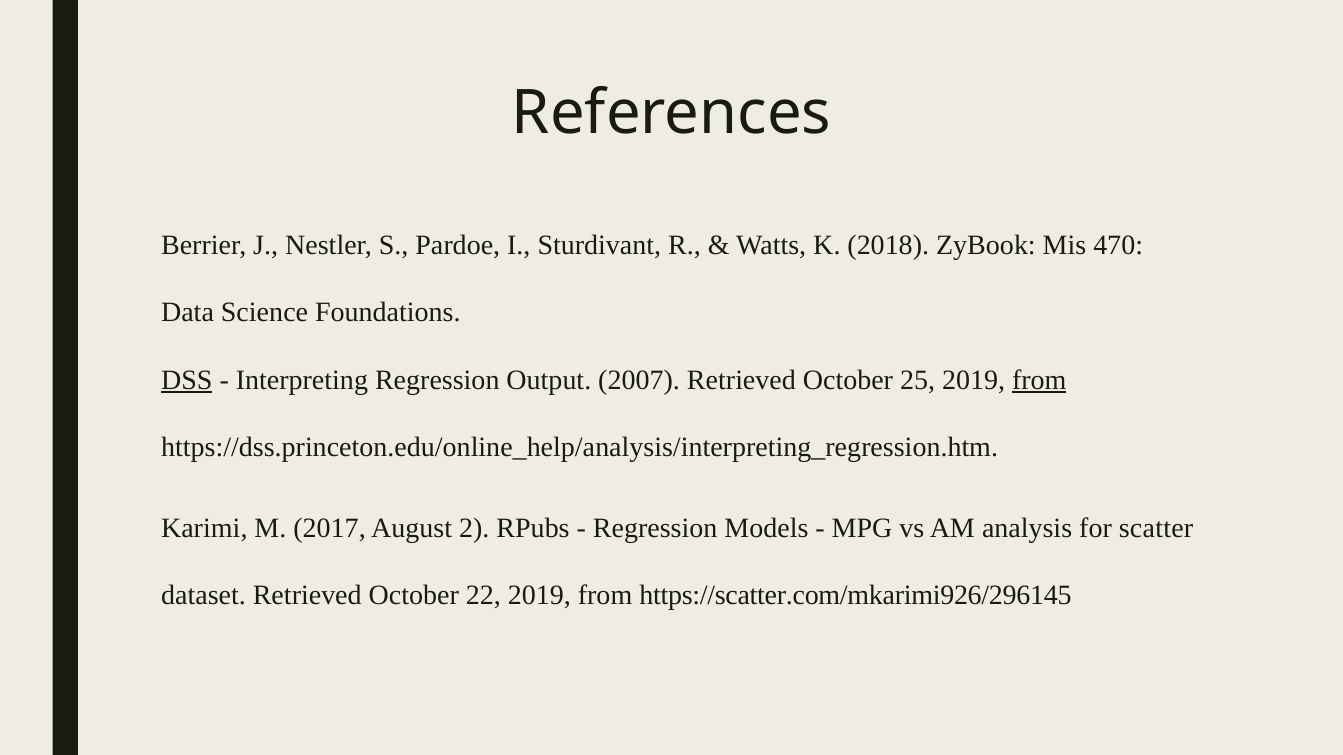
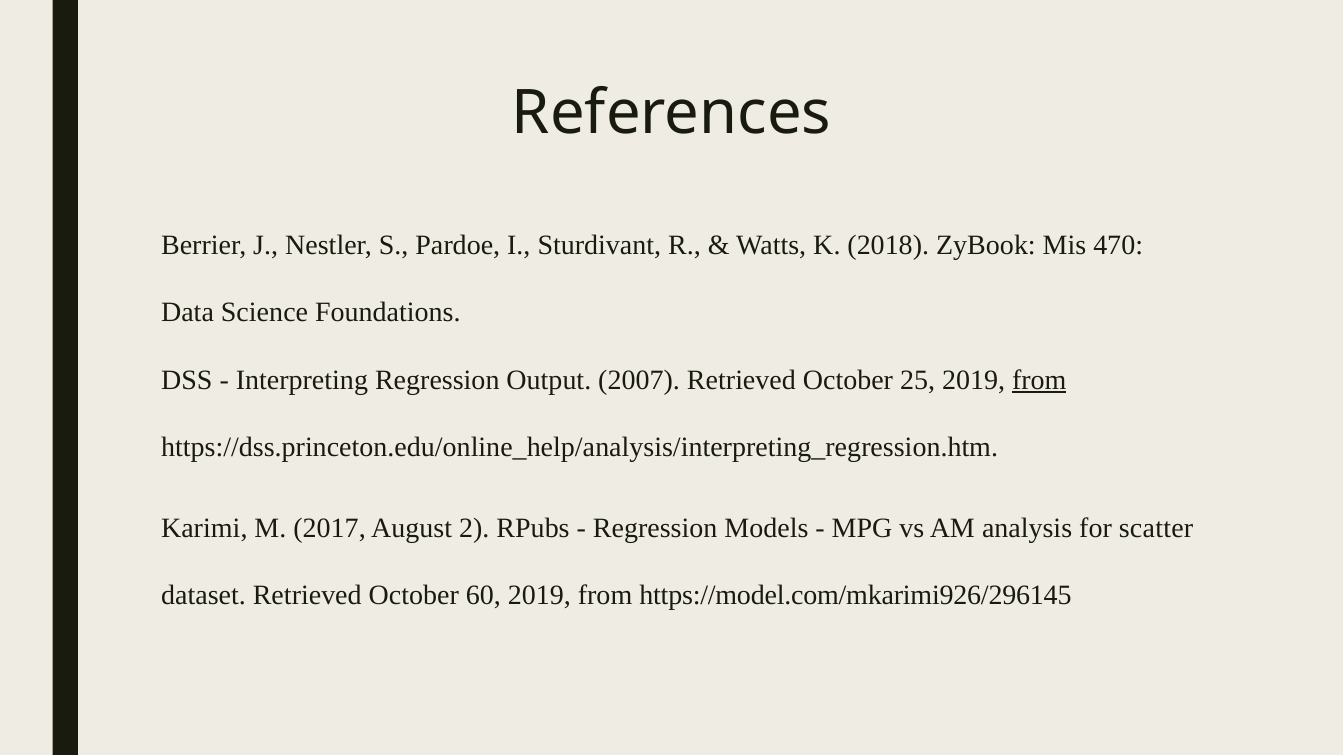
DSS underline: present -> none (187, 380)
22: 22 -> 60 (483, 596)
https://scatter.com/mkarimi926/296145: https://scatter.com/mkarimi926/296145 -> https://model.com/mkarimi926/296145 (855, 596)
